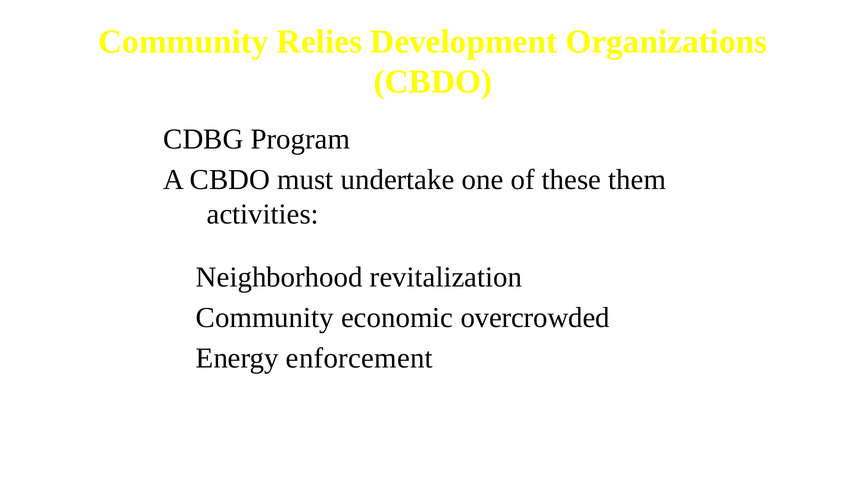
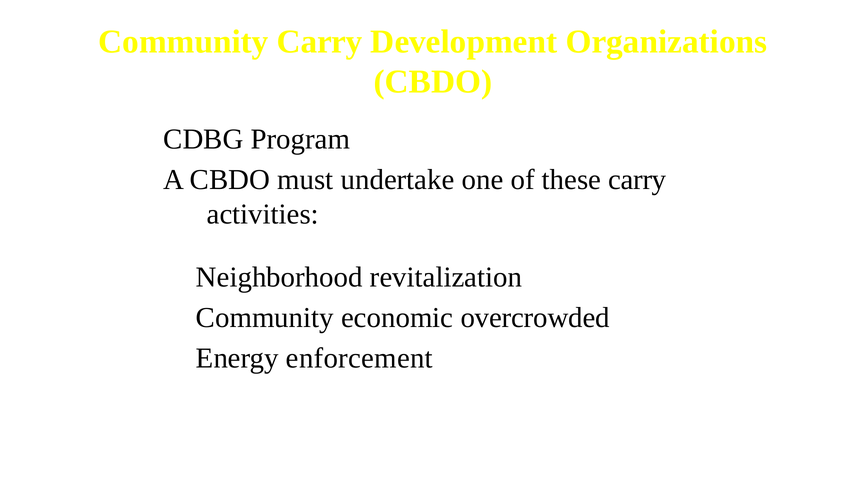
Community Relies: Relies -> Carry (320, 42)
these them: them -> carry (637, 180)
